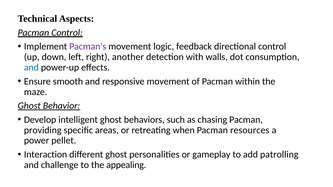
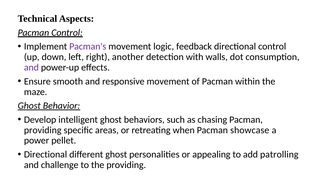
and colour: blue -> purple (31, 68)
resources: resources -> showcase (250, 130)
Interaction: Interaction -> Directional (46, 155)
gameplay: gameplay -> appealing (211, 155)
the appealing: appealing -> providing (126, 165)
